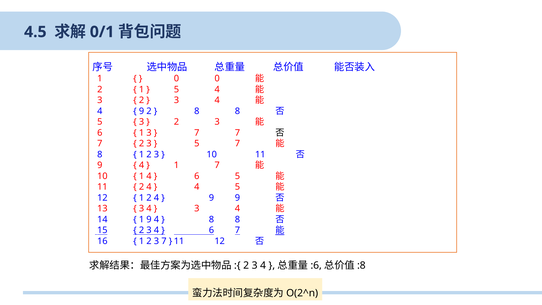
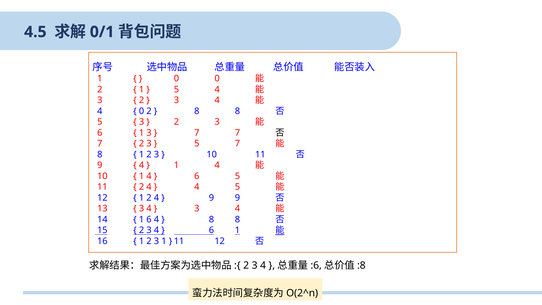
9: 9 -> 0 (142, 111)
7: 7 -> 4 (217, 165)
1 9: 9 -> 6 (149, 219)
6 7: 7 -> 1 (237, 230)
3 7: 7 -> 1 (164, 241)
